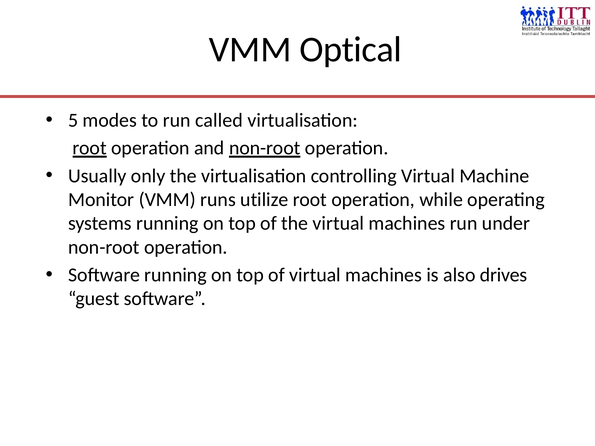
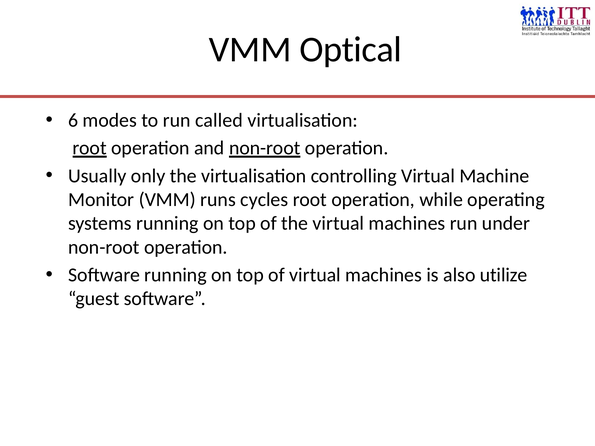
5: 5 -> 6 (73, 120)
utilize: utilize -> cycles (264, 200)
drives: drives -> utilize (504, 275)
